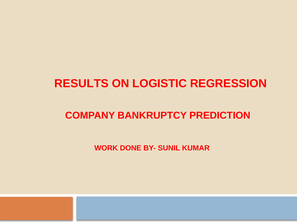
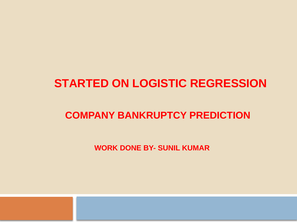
RESULTS: RESULTS -> STARTED (82, 83)
